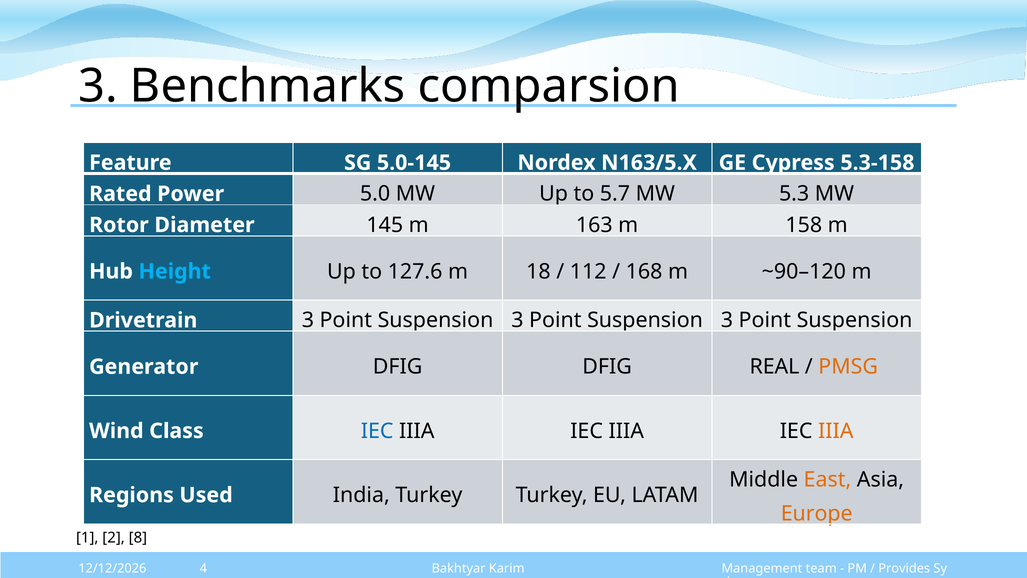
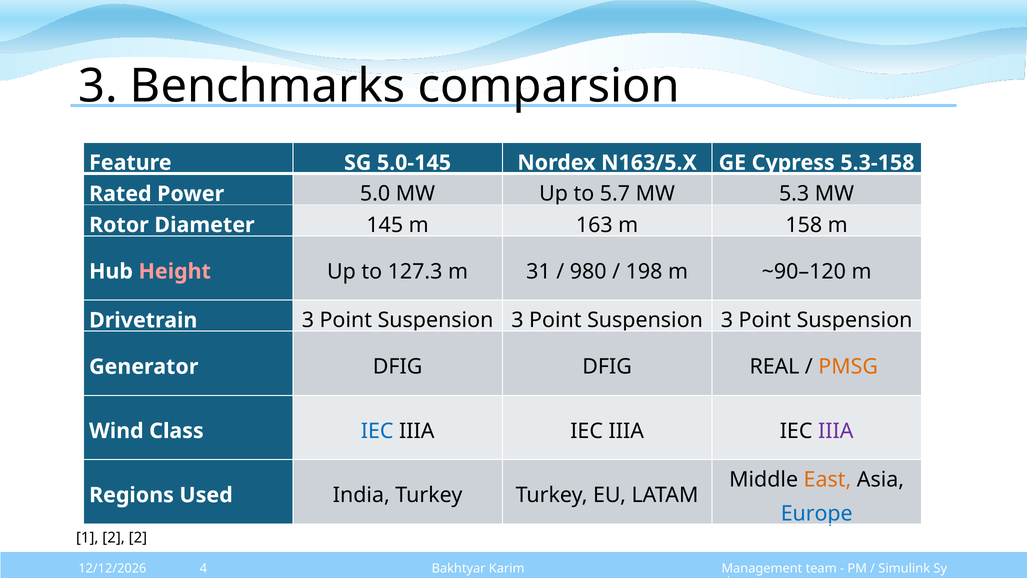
Height colour: light blue -> pink (175, 271)
127.6: 127.6 -> 127.3 (415, 271)
18: 18 -> 31 (538, 271)
112: 112 -> 980 (588, 271)
168: 168 -> 198 (644, 271)
IIIA colour: orange -> purple (836, 431)
Europe colour: orange -> blue (817, 513)
2 8: 8 -> 2 (138, 538)
Provides: Provides -> Simulink (904, 568)
